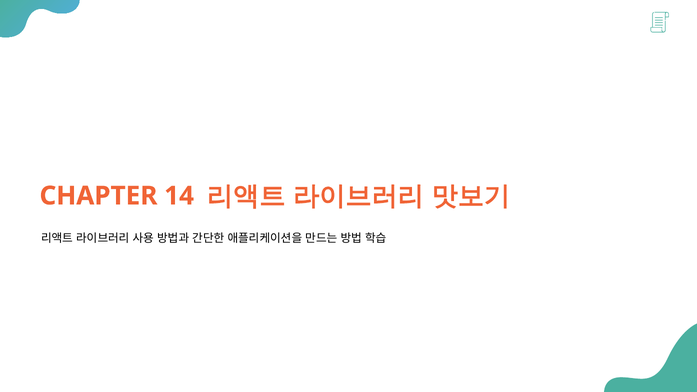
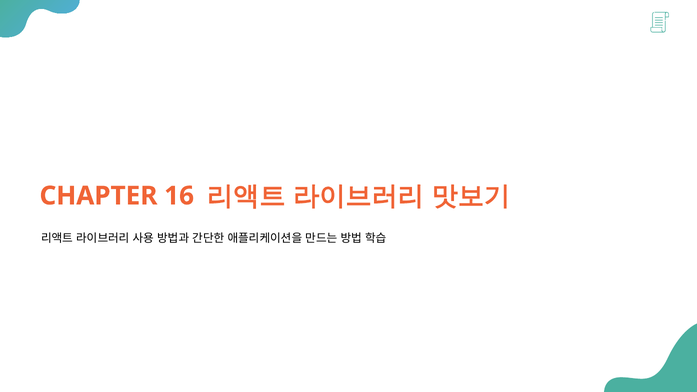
14: 14 -> 16 (179, 196)
